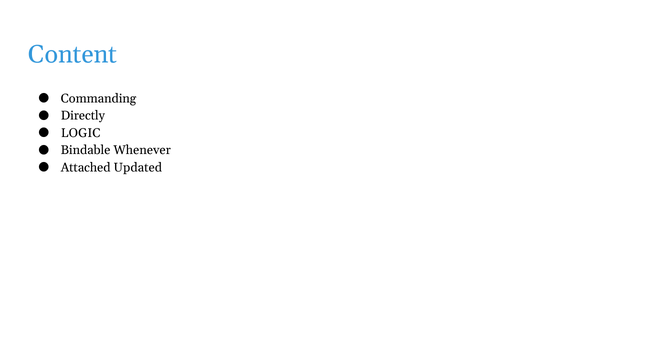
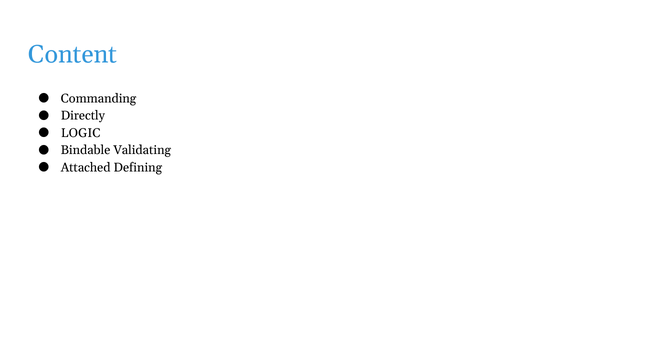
Whenever: Whenever -> Validating (142, 150)
Updated: Updated -> Defining (138, 168)
